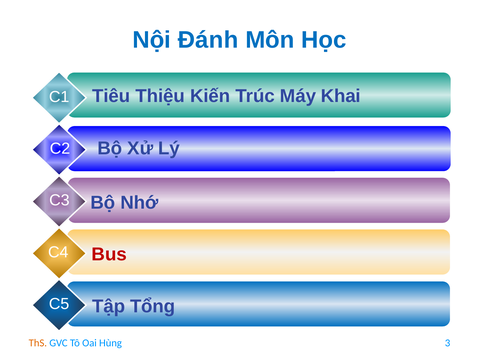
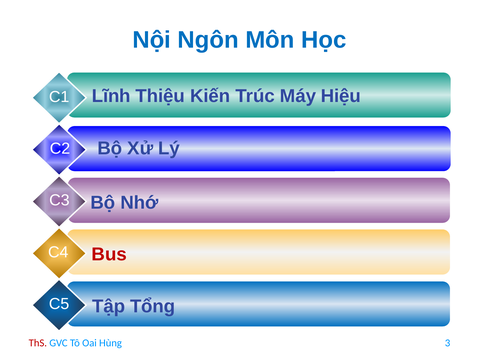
Đánh: Đánh -> Ngôn (208, 40)
Tiêu: Tiêu -> Lĩnh (111, 96)
Khai: Khai -> Hiệu (341, 96)
ThS colour: orange -> red (38, 343)
